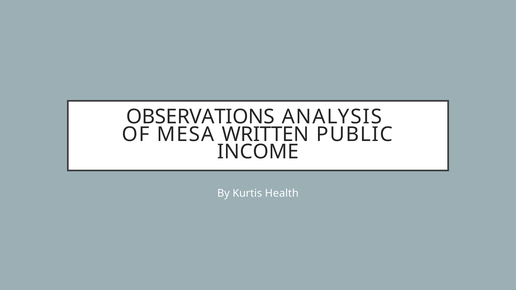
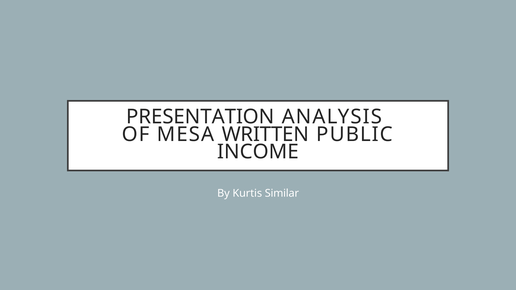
OBSERVATIONS: OBSERVATIONS -> PRESENTATION (200, 117)
Health: Health -> Similar (282, 193)
